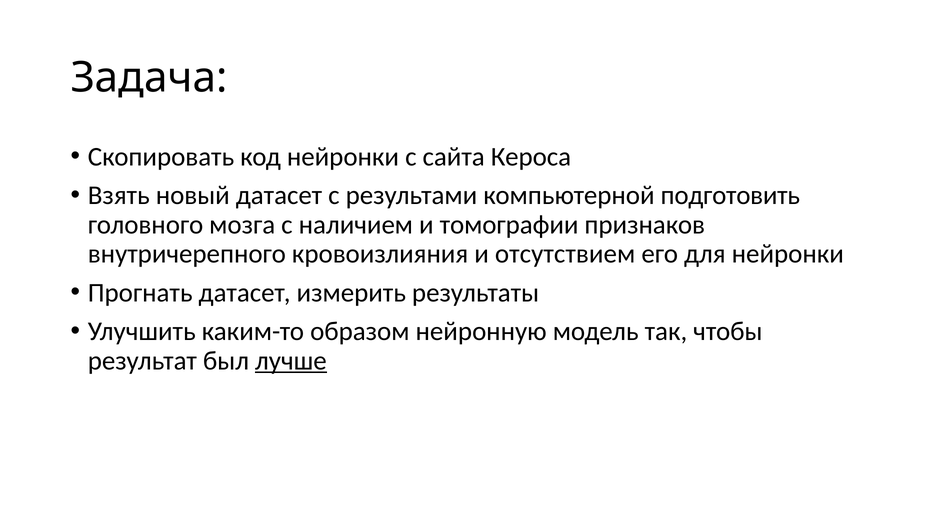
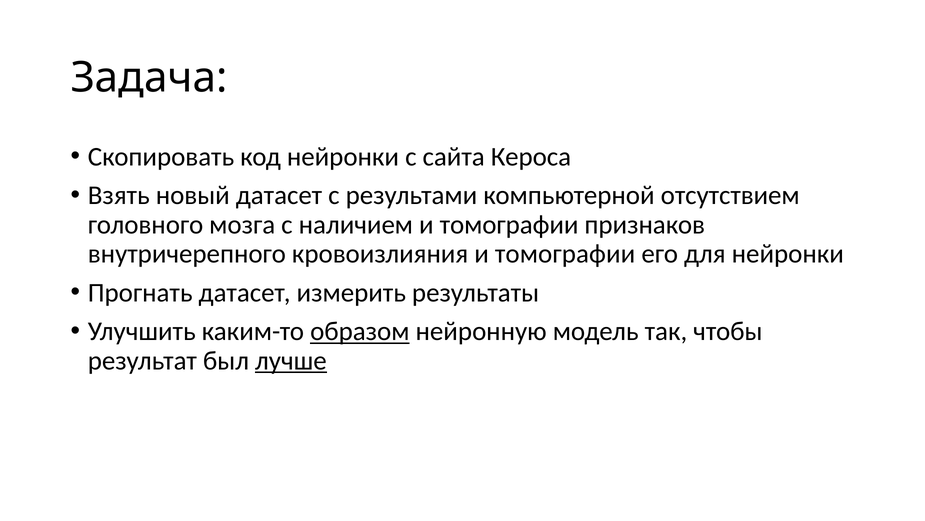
подготовить: подготовить -> отсутствием (730, 195)
кровоизлияния и отсутствием: отсутствием -> томографии (565, 253)
образом underline: none -> present (360, 331)
